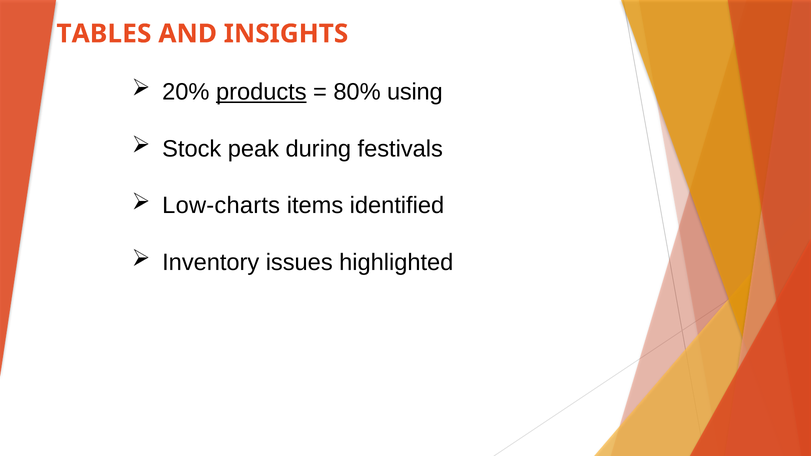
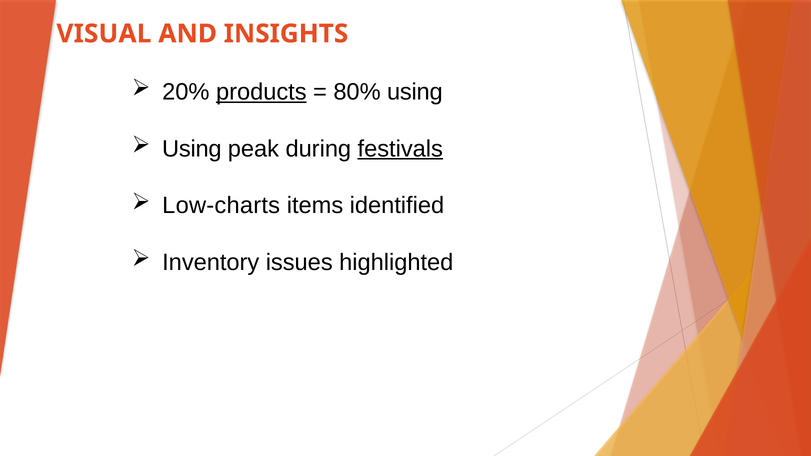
TABLES: TABLES -> VISUAL (104, 34)
Stock: Stock -> Using (192, 149)
festivals underline: none -> present (400, 149)
